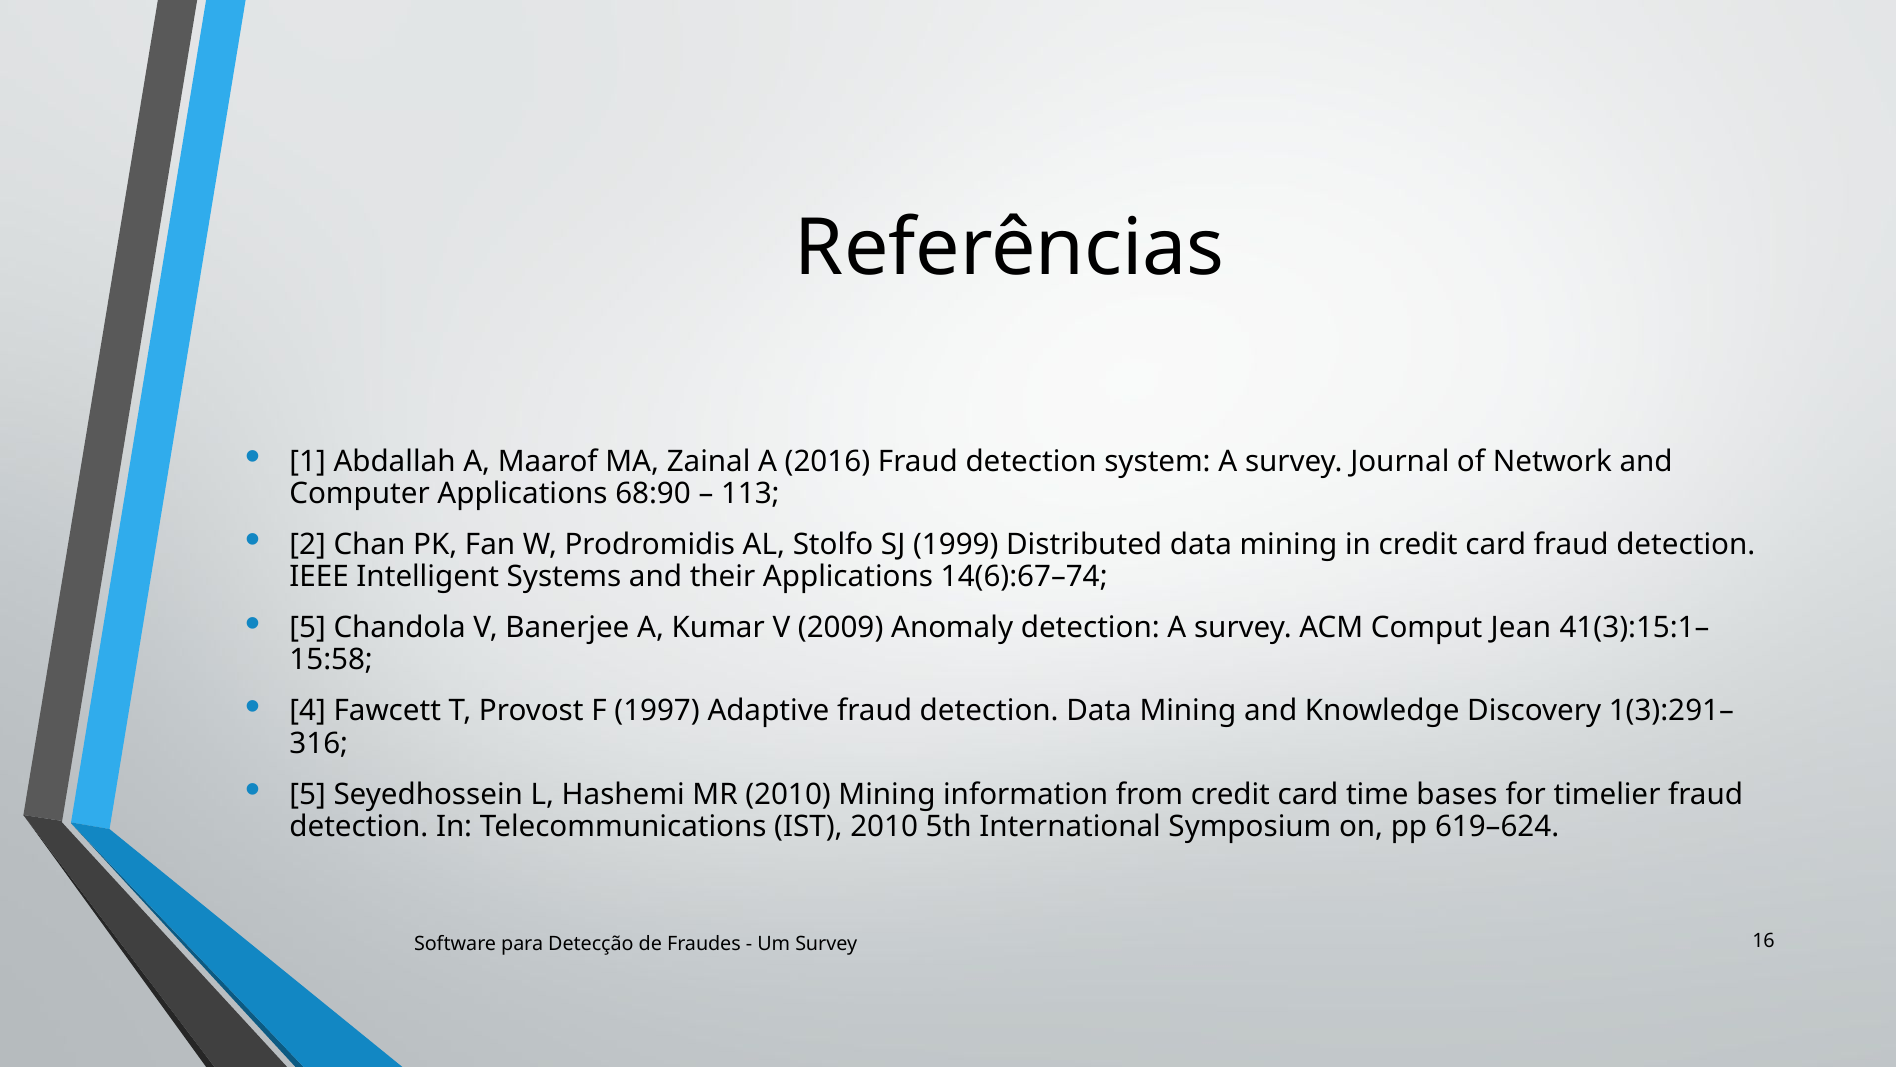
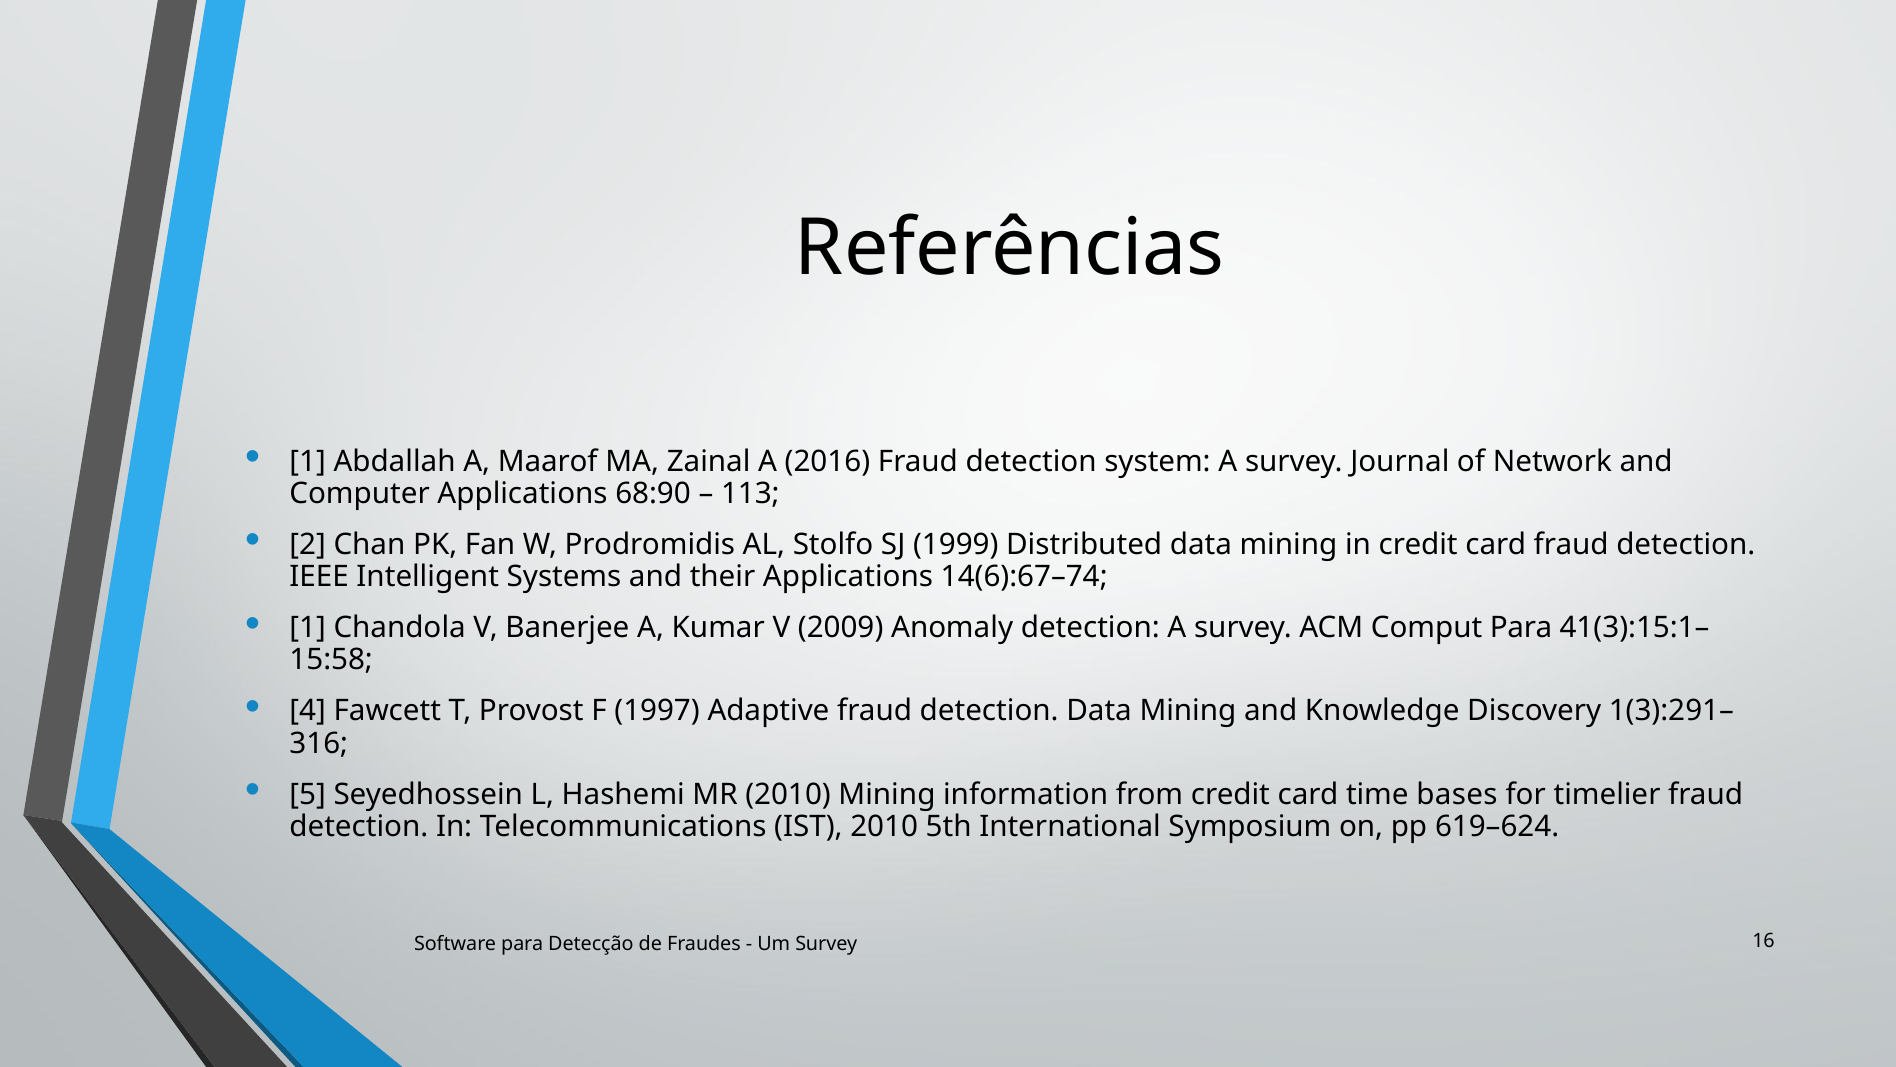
5: 5 -> 1 (308, 628)
Comput Jean: Jean -> Para (1521, 628)
